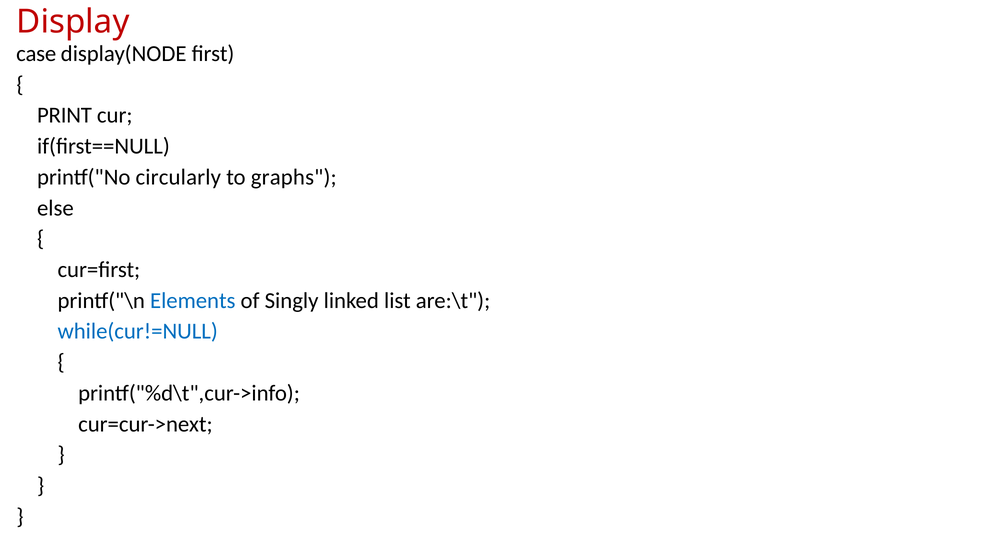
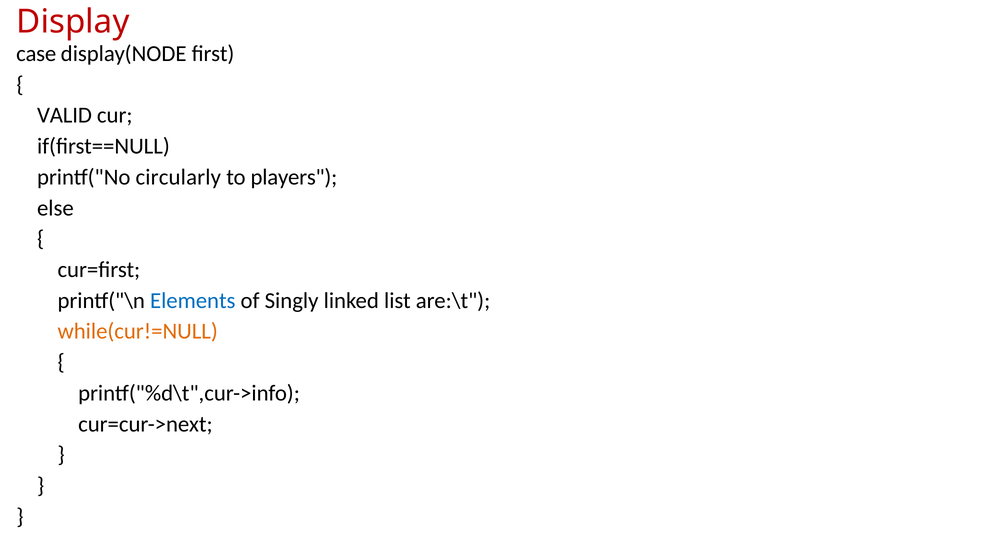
PRINT: PRINT -> VALID (64, 115)
graphs: graphs -> players (294, 177)
while(cur!=NULL colour: blue -> orange (138, 331)
